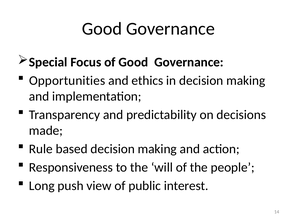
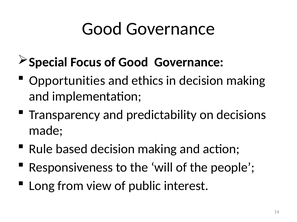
push: push -> from (71, 186)
